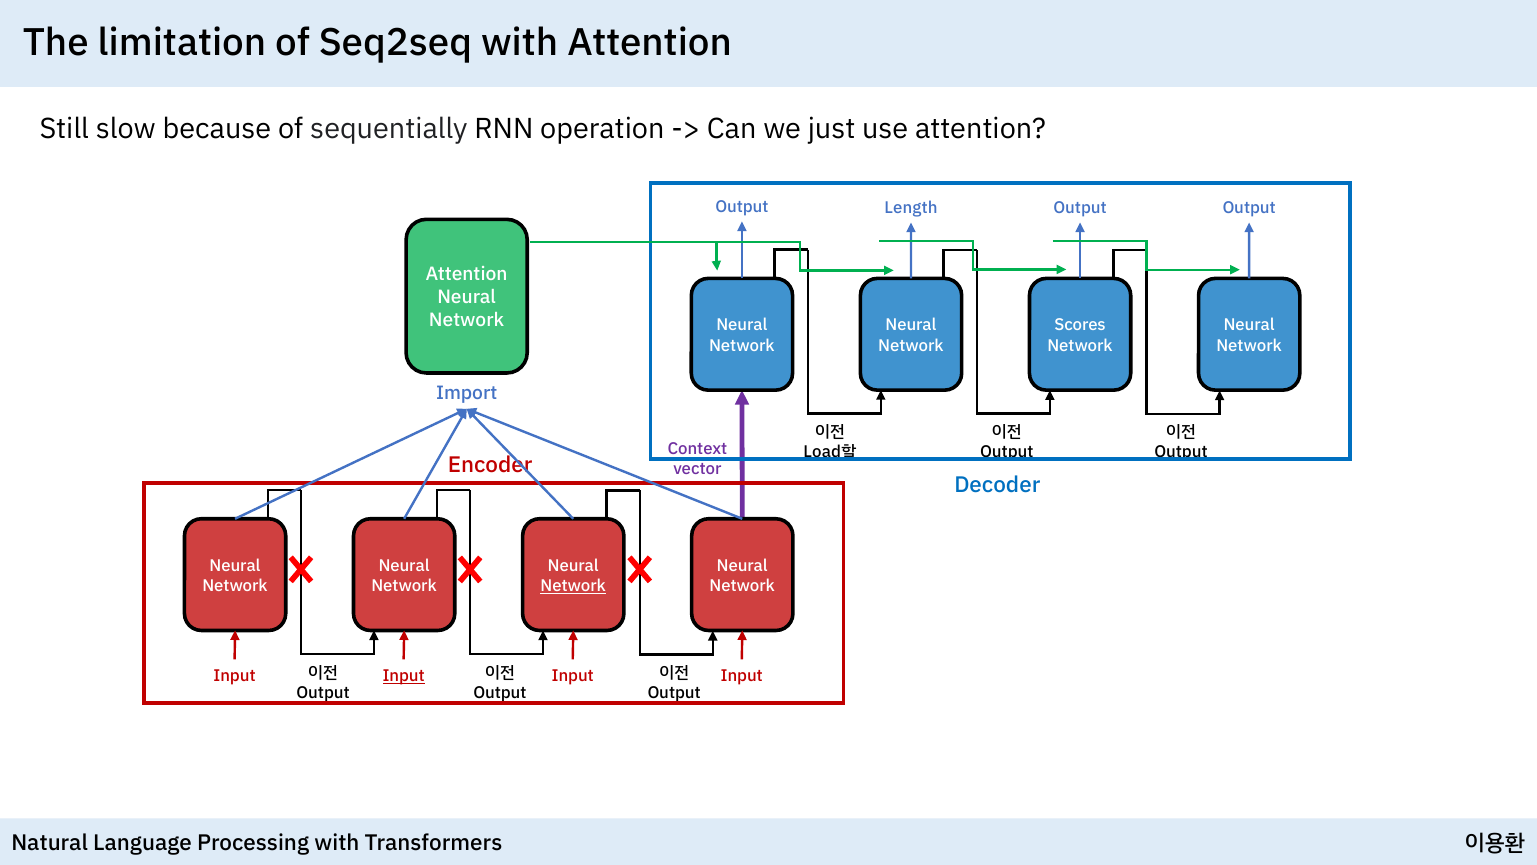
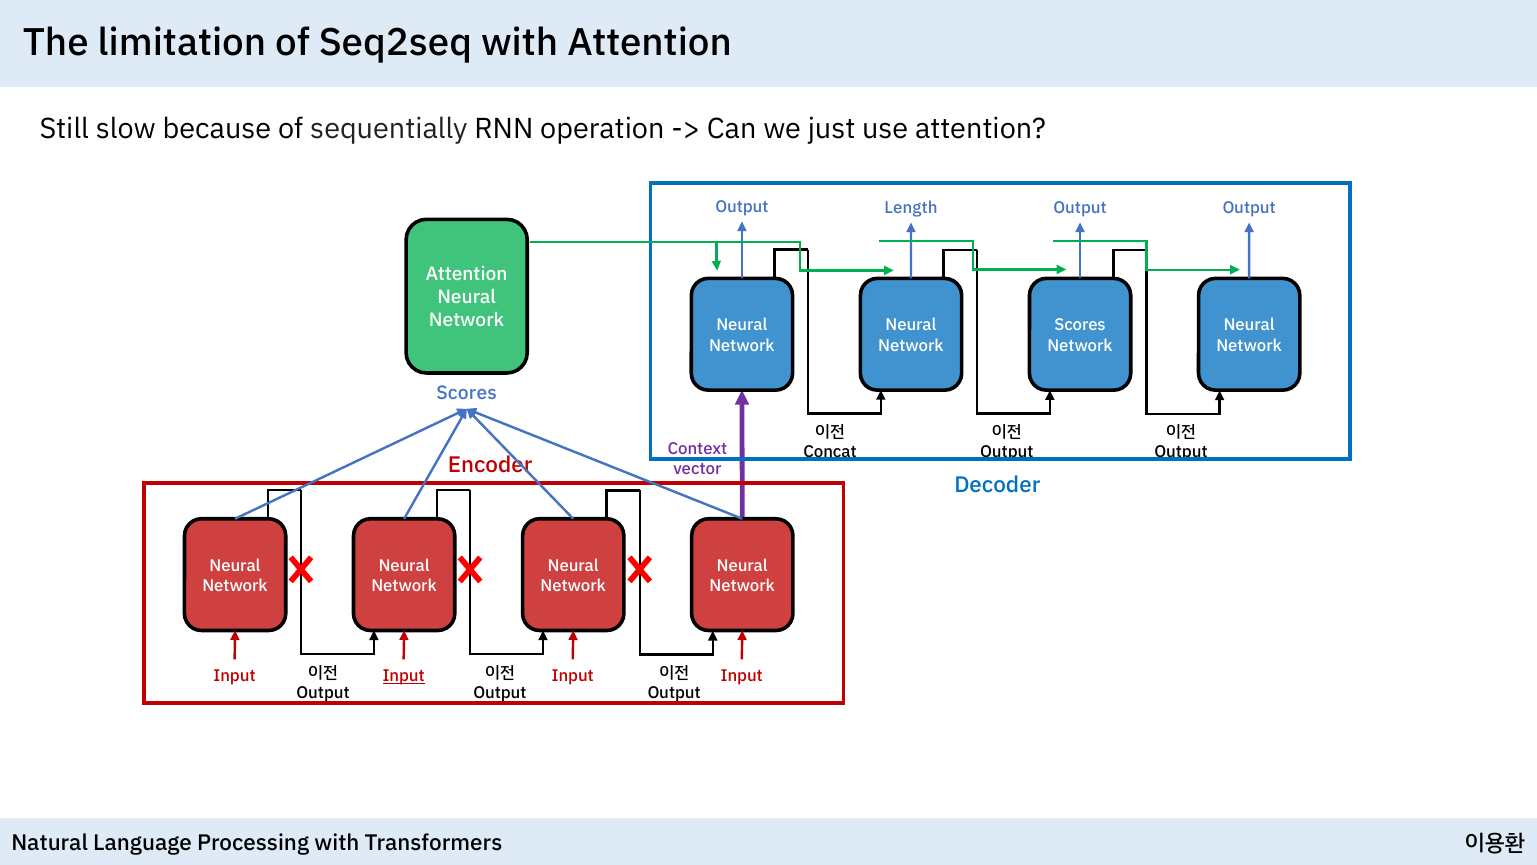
Import: Import -> Scores (467, 393)
Load할: Load할 -> Concat (830, 452)
Network underline: present -> none (573, 586)
